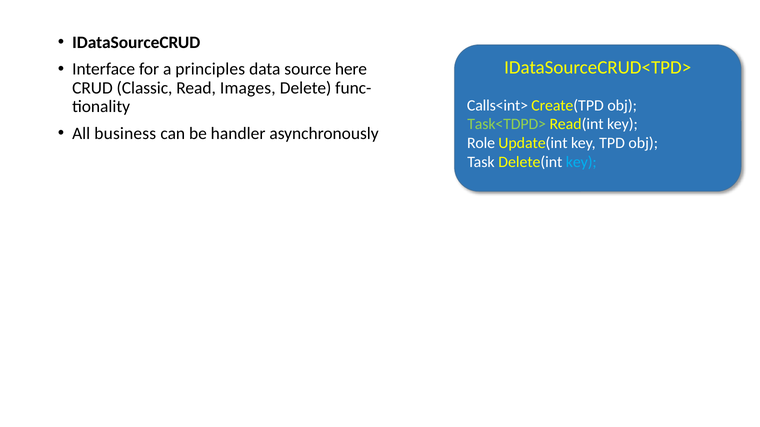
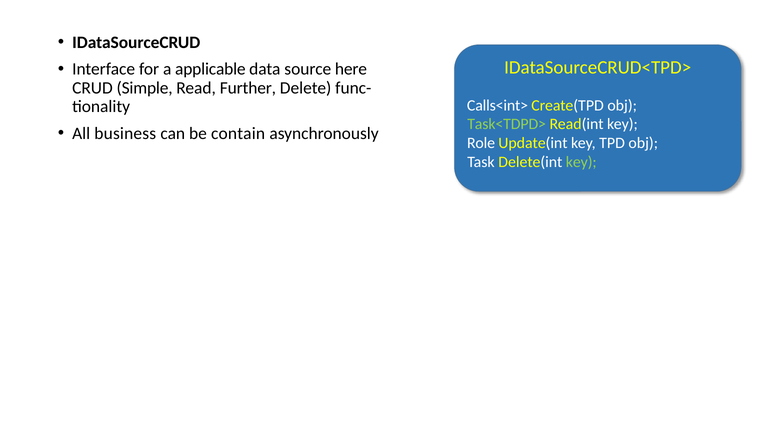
principles: principles -> applicable (210, 69)
Classic: Classic -> Simple (145, 88)
Images: Images -> Further (248, 88)
handler: handler -> contain (238, 133)
key colour: light blue -> light green (581, 162)
